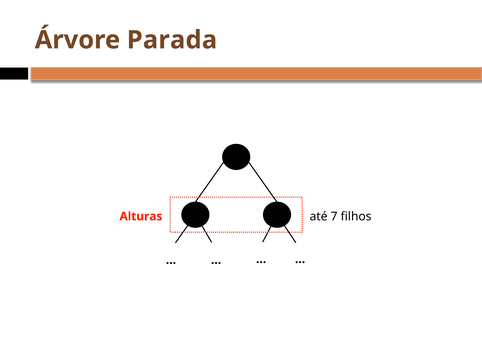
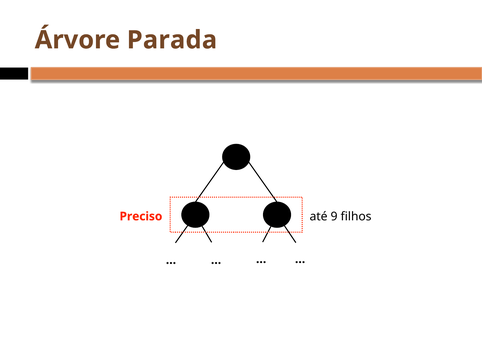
7: 7 -> 9 (334, 216)
Alturas: Alturas -> Preciso (141, 216)
